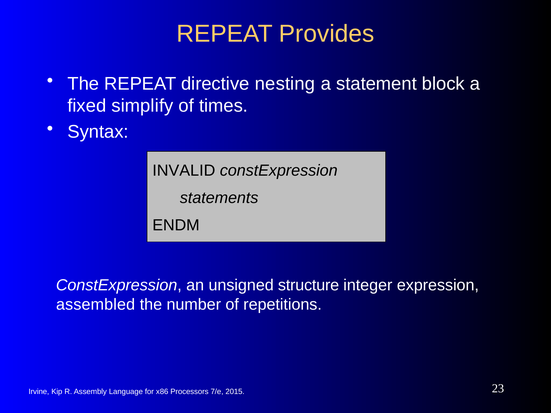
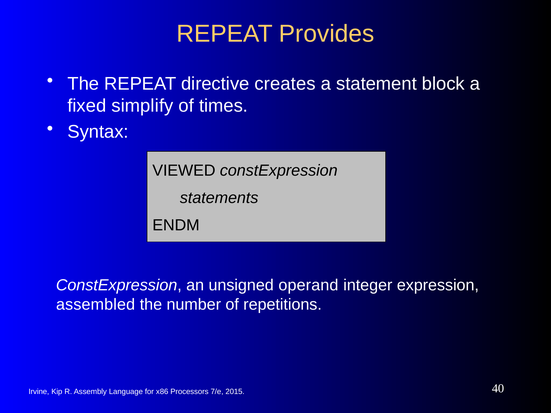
nesting: nesting -> creates (285, 84)
INVALID: INVALID -> VIEWED (184, 171)
structure: structure -> operand (308, 285)
23: 23 -> 40 (498, 389)
